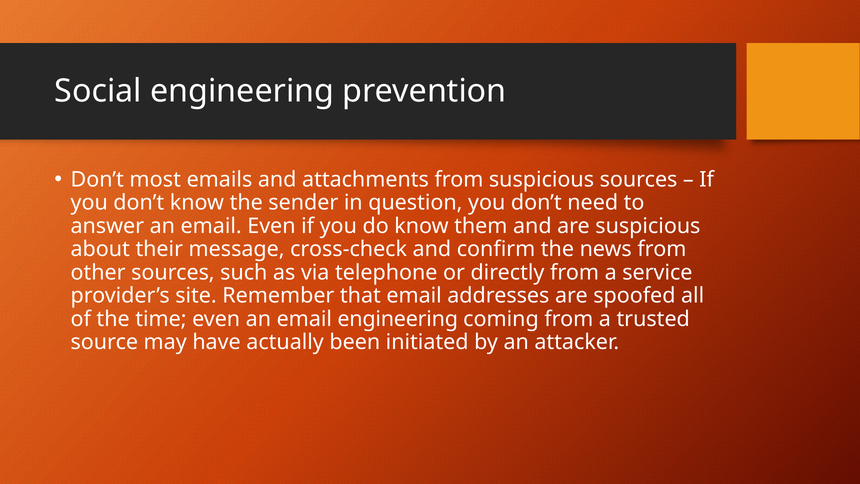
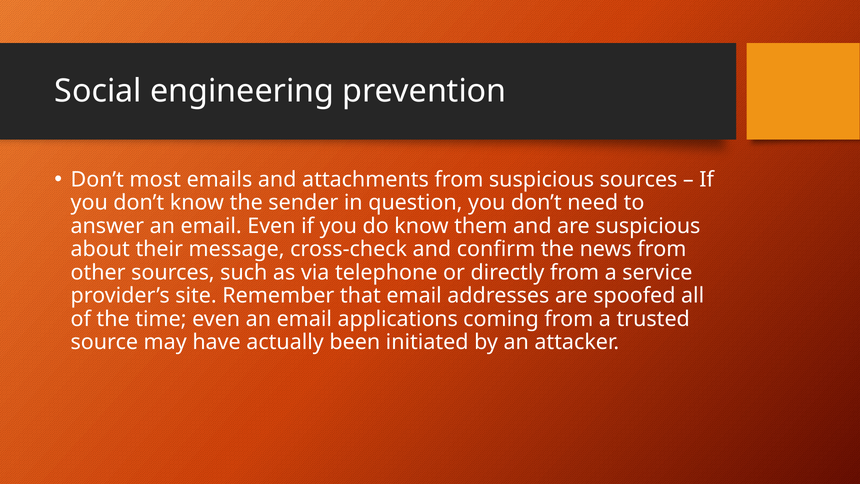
email engineering: engineering -> applications (398, 319)
